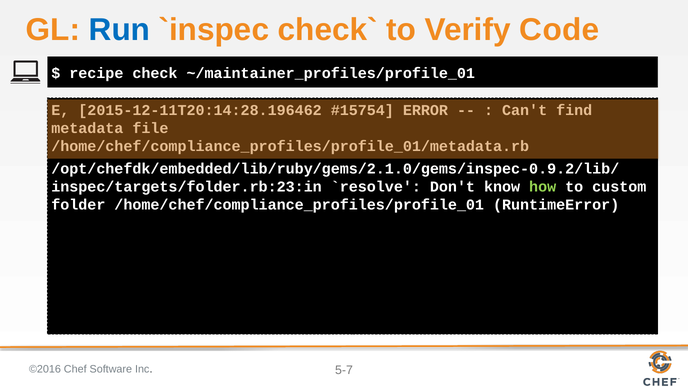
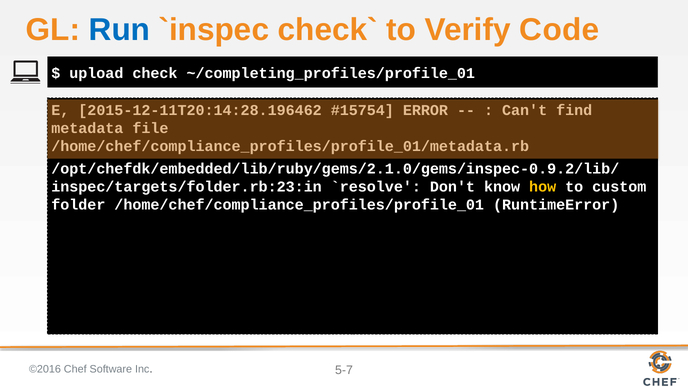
recipe: recipe -> upload (96, 73)
~/maintainer_profiles/profile_01: ~/maintainer_profiles/profile_01 -> ~/completing_profiles/profile_01 (331, 73)
how colour: light green -> yellow (543, 187)
